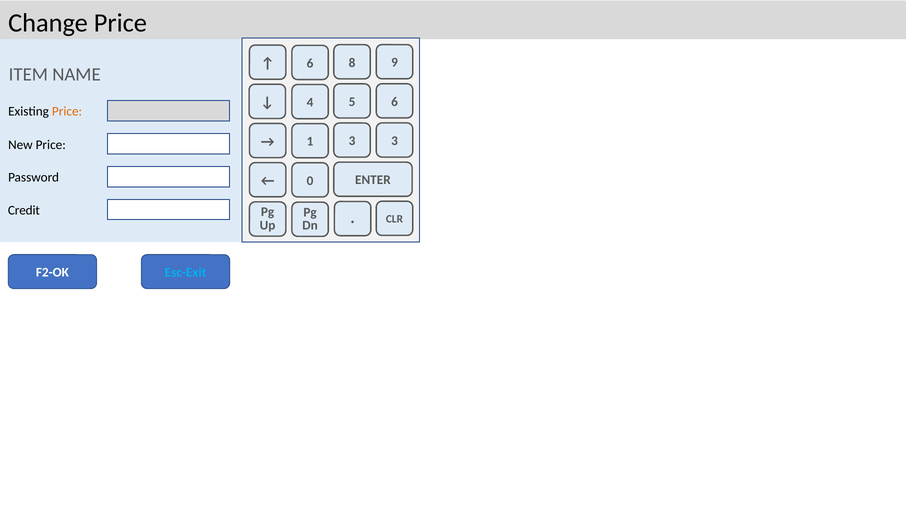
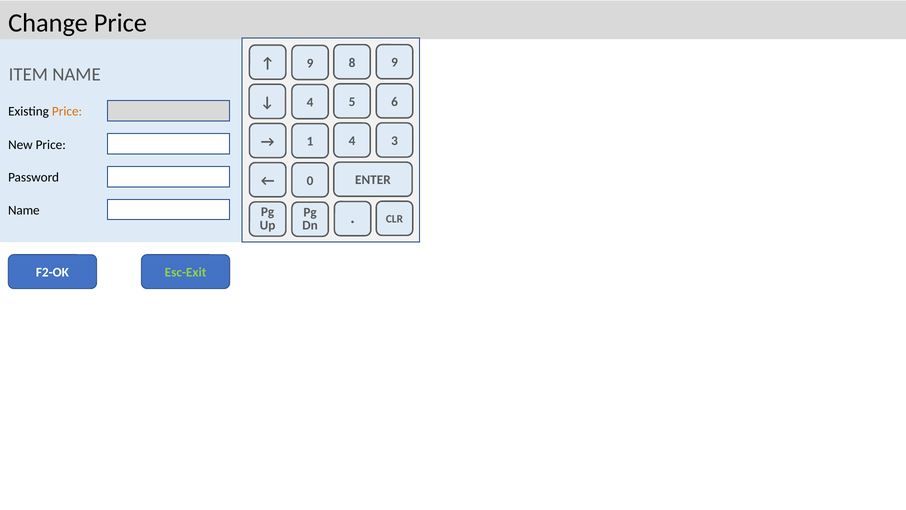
6: 6 -> 9 (310, 63)
1 3: 3 -> 4 (352, 141)
Credit: Credit -> Name (24, 210)
Esc-Exit colour: light blue -> light green (186, 272)
